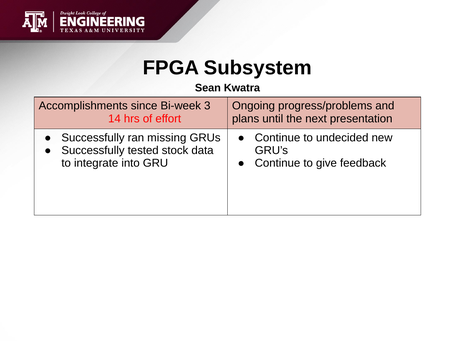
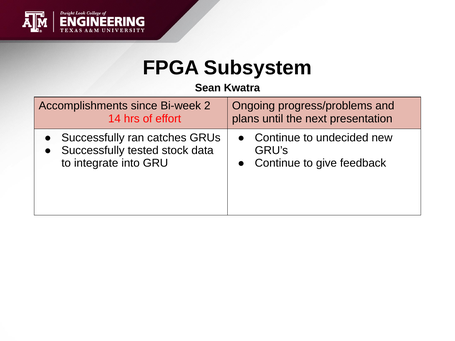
3: 3 -> 2 (207, 106)
missing: missing -> catches (167, 138)
